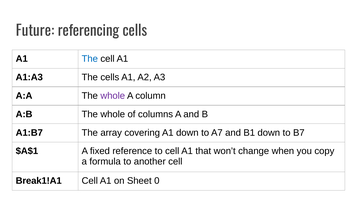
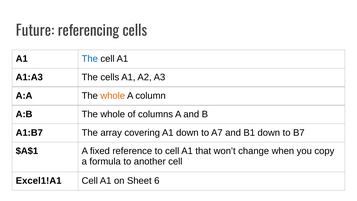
whole colour: purple -> orange (113, 96)
Break1!A1: Break1!A1 -> Excel1!A1 (39, 181)
0: 0 -> 6 (157, 181)
